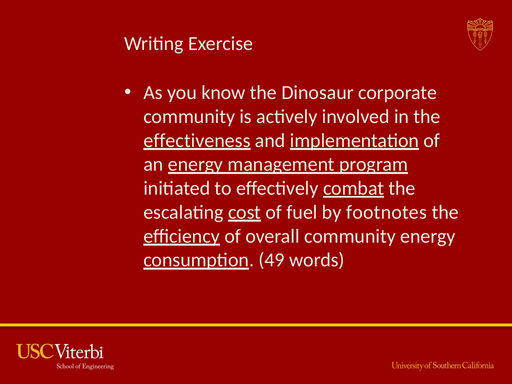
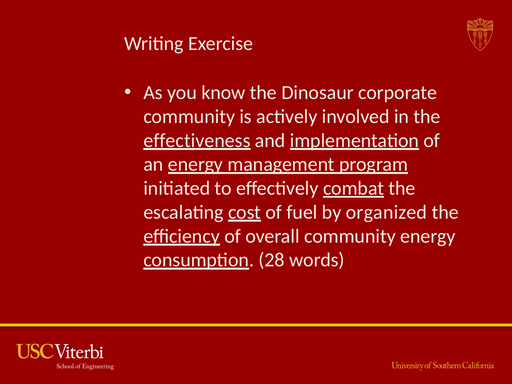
footnotes: footnotes -> organized (387, 212)
49: 49 -> 28 (272, 260)
